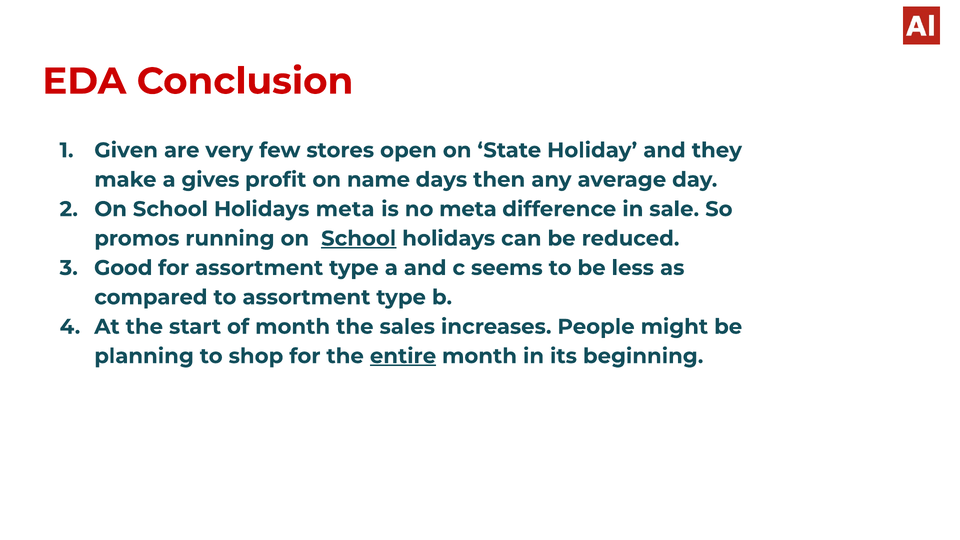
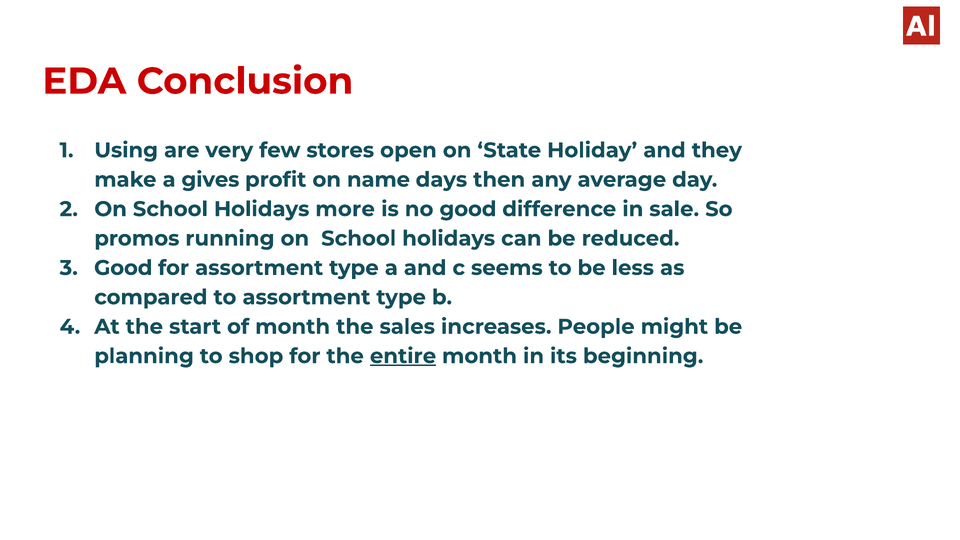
Given: Given -> Using (126, 150)
Holidays meta: meta -> more (345, 209)
no meta: meta -> good (468, 209)
School underline: present -> none (359, 239)
